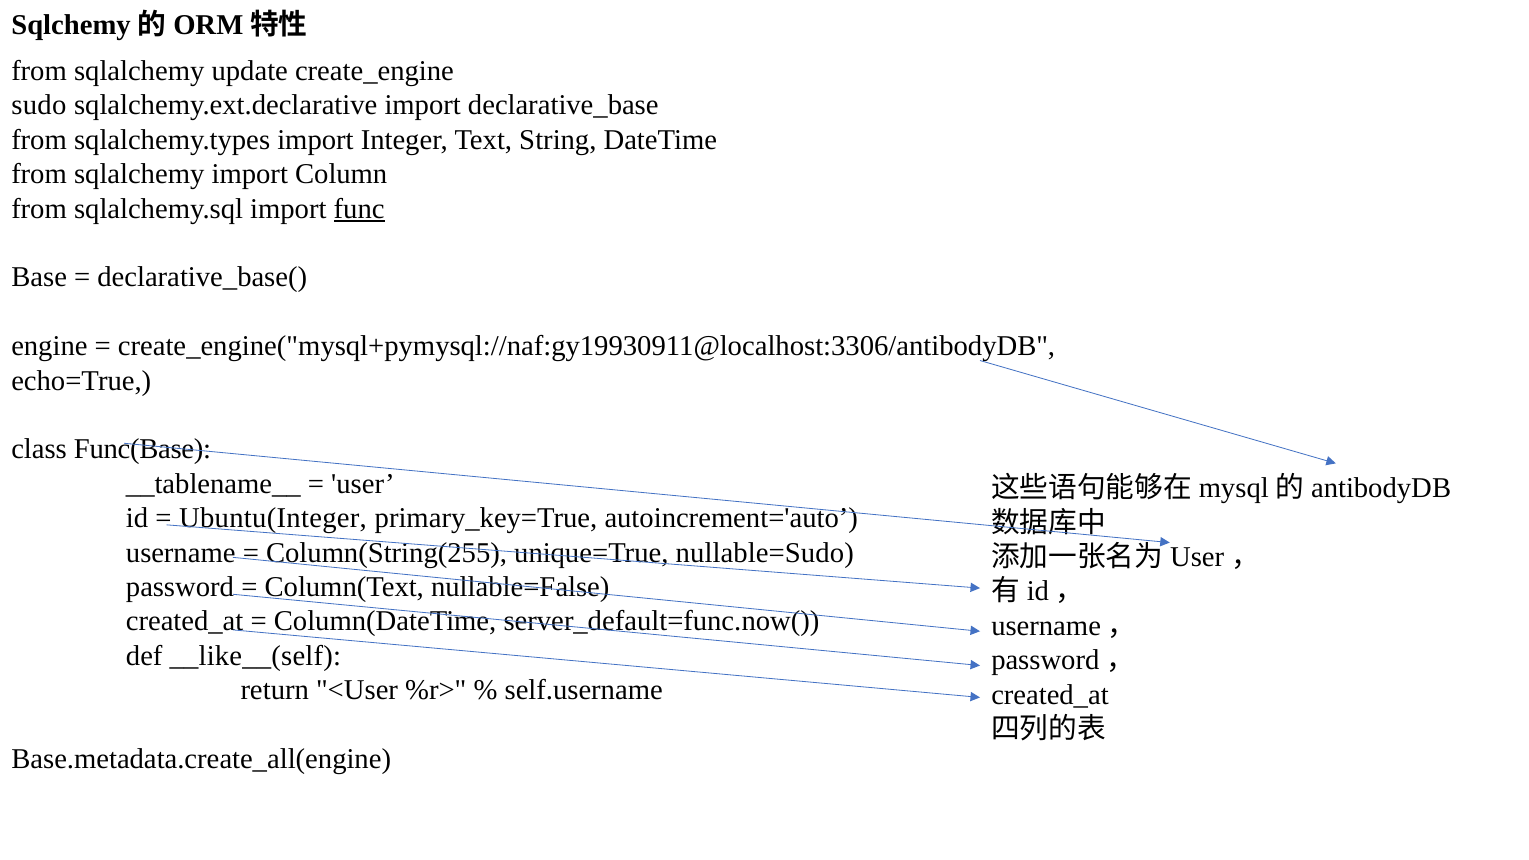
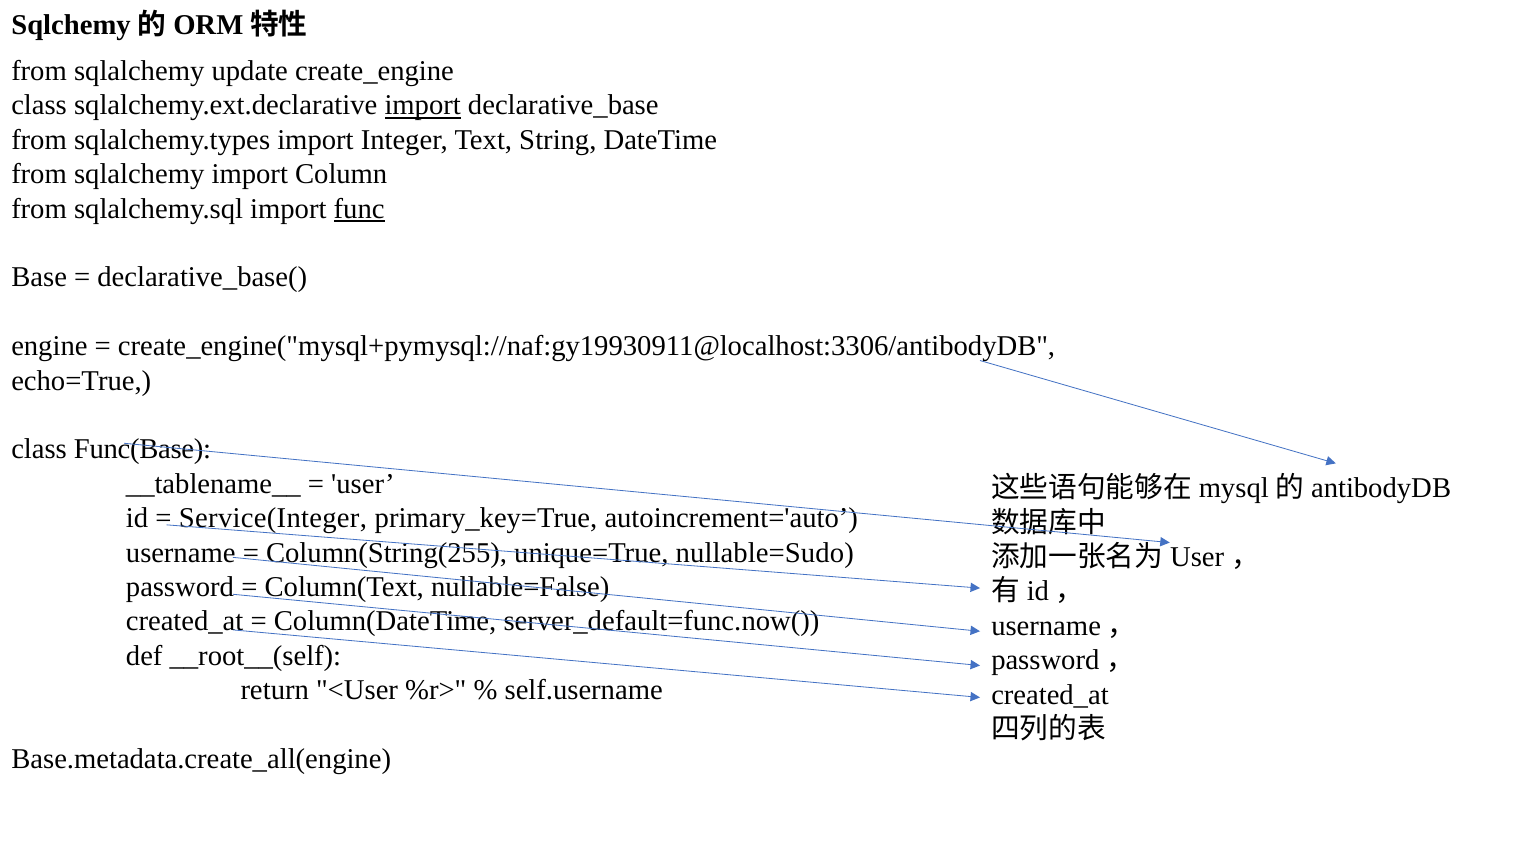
sudo: sudo -> class (39, 106)
import underline: none -> present (423, 106)
Ubuntu(Integer: Ubuntu(Integer -> Service(Integer (273, 518)
__like__(self: __like__(self -> __root__(self (255, 656)
